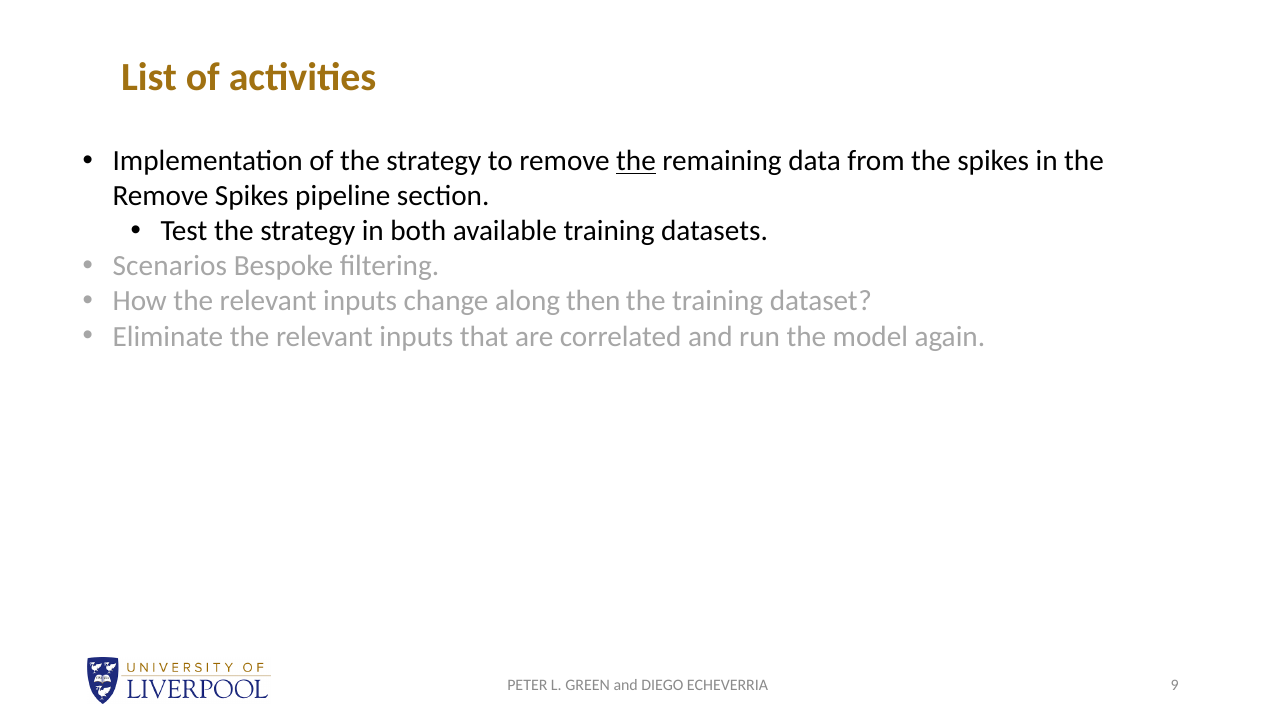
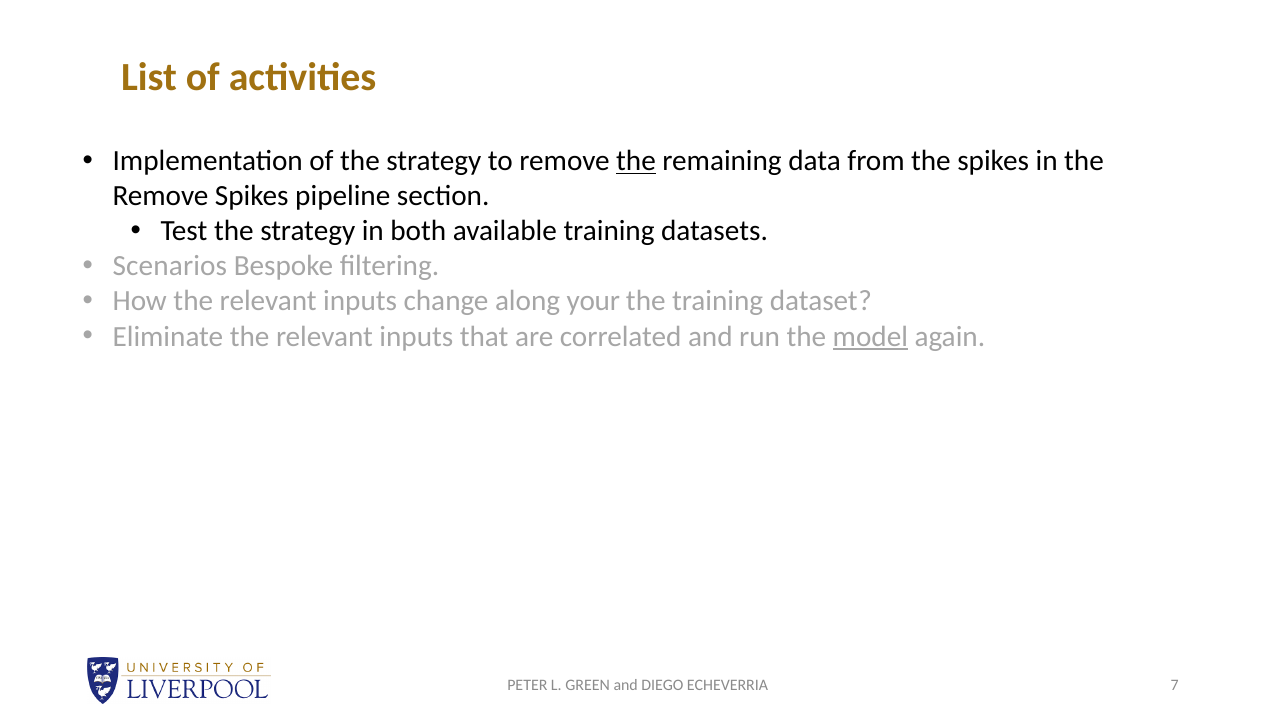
then: then -> your (593, 301)
model underline: none -> present (870, 336)
9: 9 -> 7 (1175, 685)
